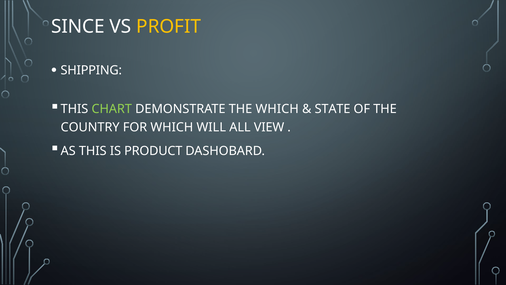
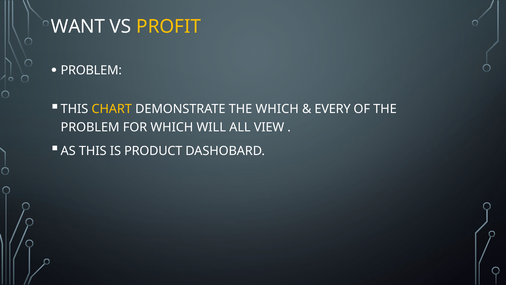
SINCE: SINCE -> WANT (78, 26)
SHIPPING: SHIPPING -> PROBLEM (91, 70)
CHART colour: light green -> yellow (112, 109)
STATE: STATE -> EVERY (333, 109)
COUNTRY: COUNTRY -> PROBLEM (90, 127)
